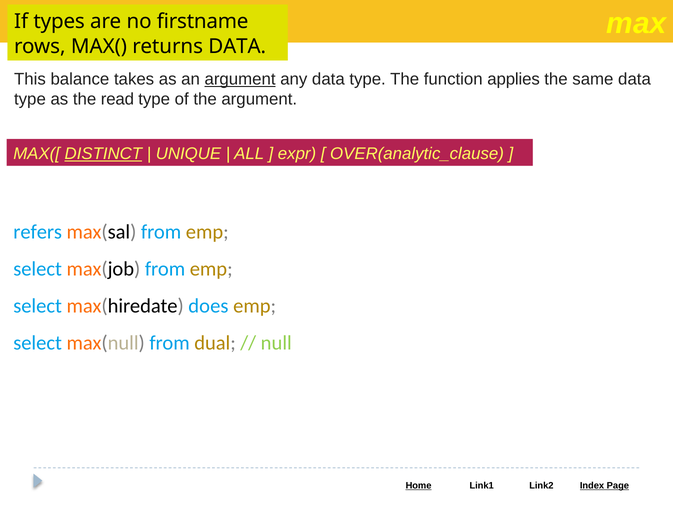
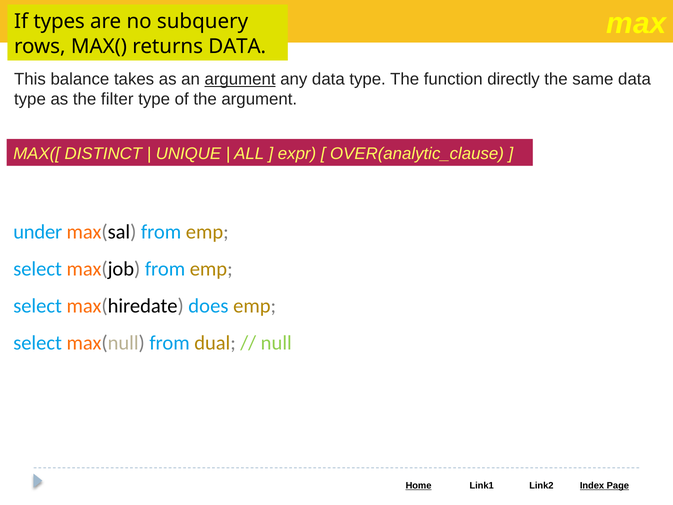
firstname: firstname -> subquery (203, 22)
applies: applies -> directly (514, 79)
read: read -> filter (117, 99)
DISTINCT underline: present -> none (103, 154)
refers: refers -> under (38, 232)
